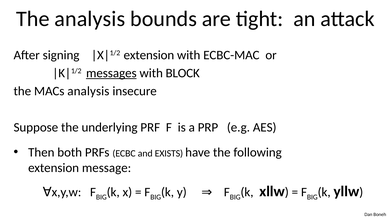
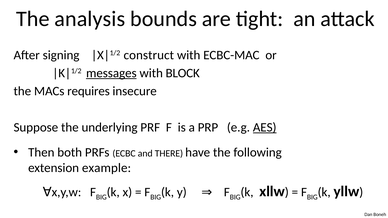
extension: extension -> construct (149, 55)
MACs analysis: analysis -> requires (88, 91)
AES underline: none -> present (265, 127)
EXISTS: EXISTS -> THERE (169, 154)
message: message -> example (107, 168)
